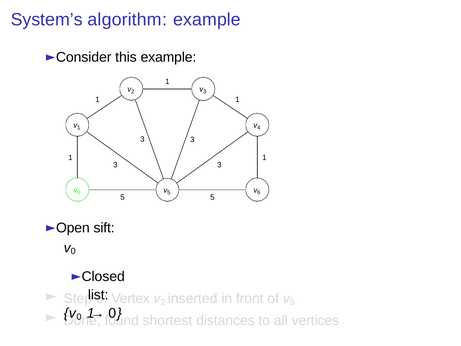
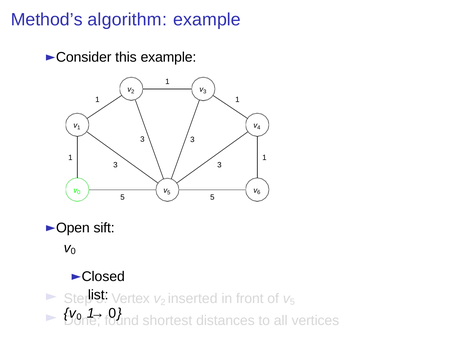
System’s: System’s -> Method’s (47, 20)
